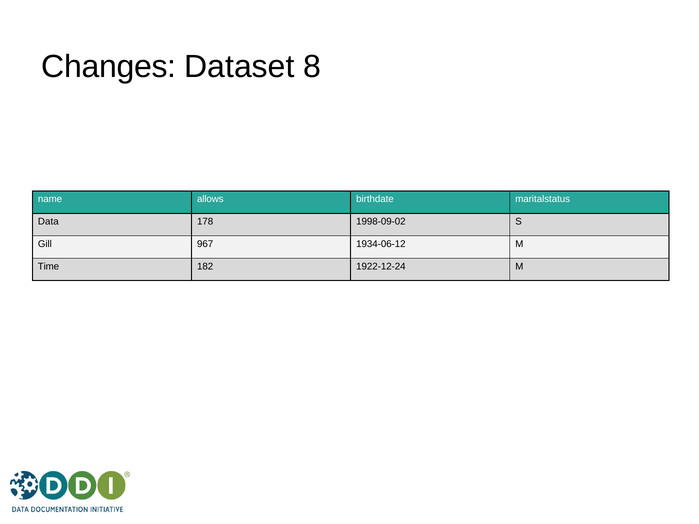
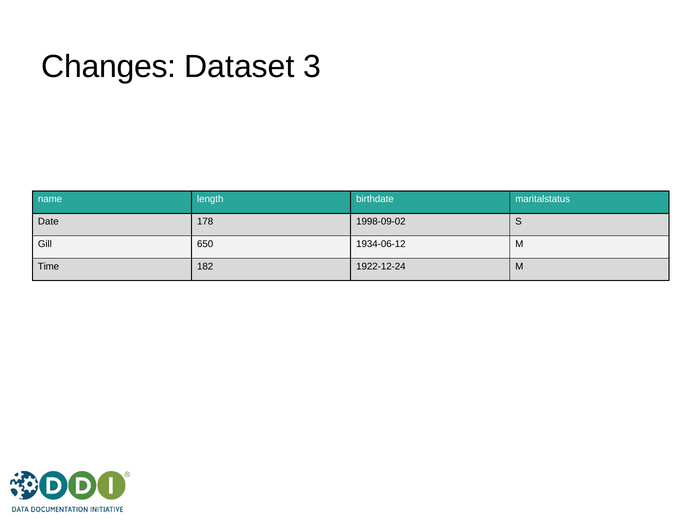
8: 8 -> 3 (312, 67)
allows: allows -> length (210, 199)
Data: Data -> Date (48, 222)
967: 967 -> 650 (205, 244)
